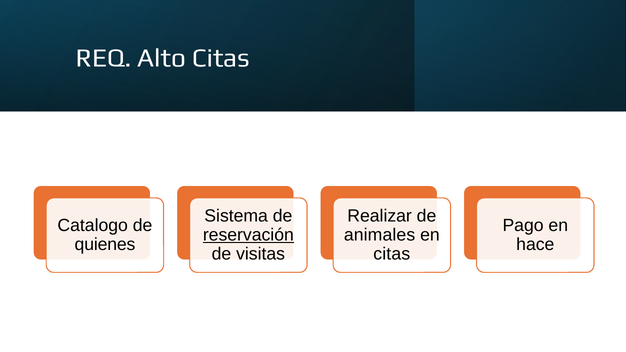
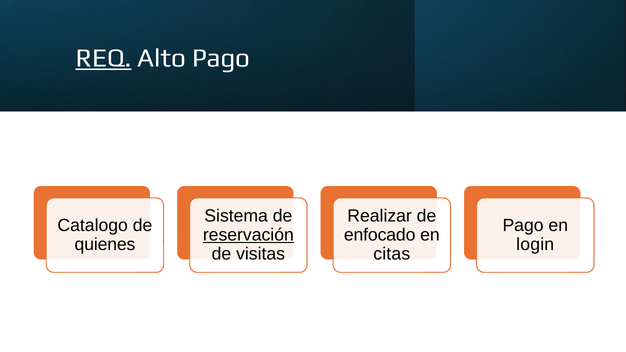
REQ underline: none -> present (104, 58)
Alto Citas: Citas -> Pago (221, 58)
animales: animales -> enfocado (380, 235)
hace: hace -> login (535, 245)
